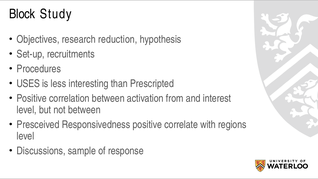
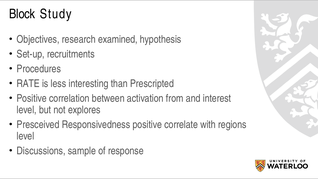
reduction: reduction -> examined (118, 39)
USES: USES -> RATE (28, 84)
not between: between -> explores (84, 110)
